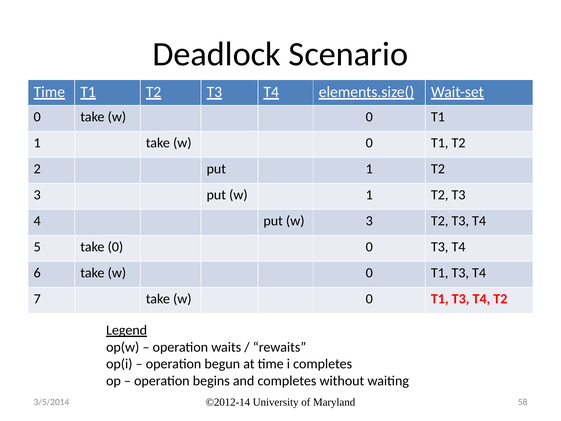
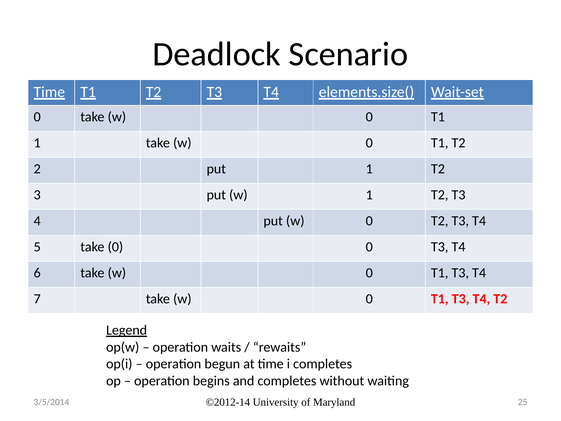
put w 3: 3 -> 0 (369, 221)
58: 58 -> 25 (523, 402)
